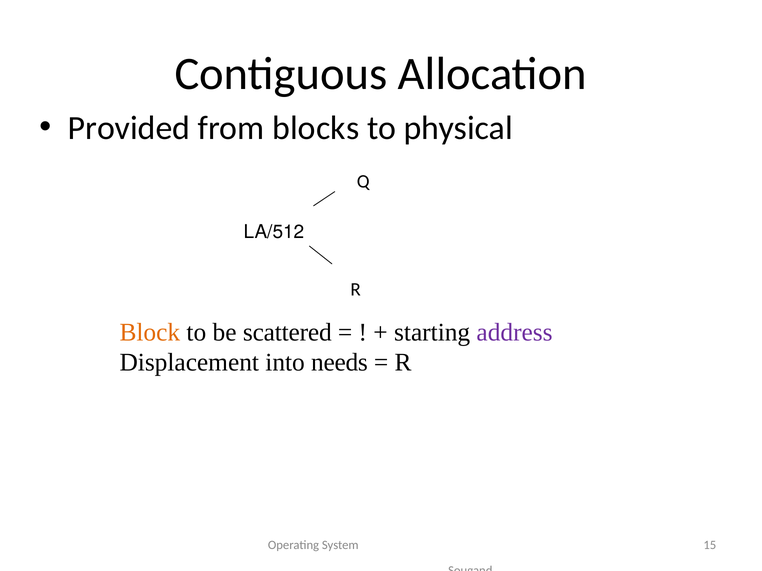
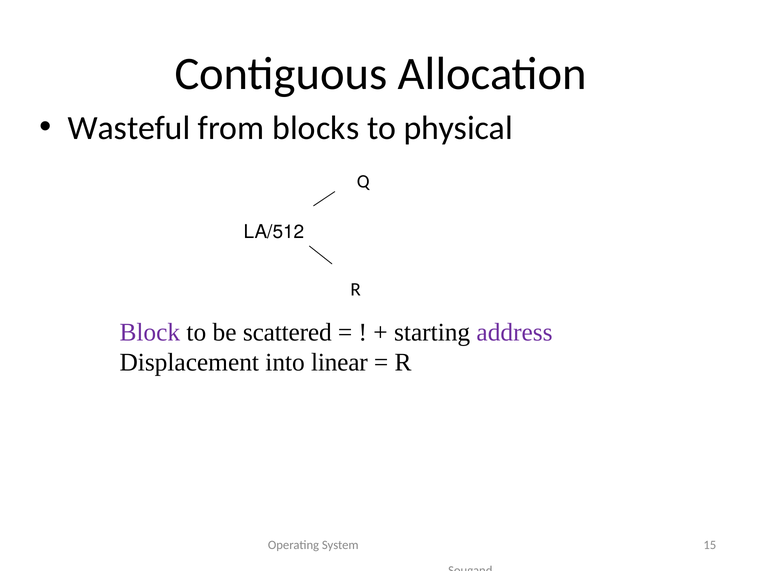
Provided: Provided -> Wasteful (129, 128)
Block colour: orange -> purple (150, 332)
needs: needs -> linear (339, 363)
